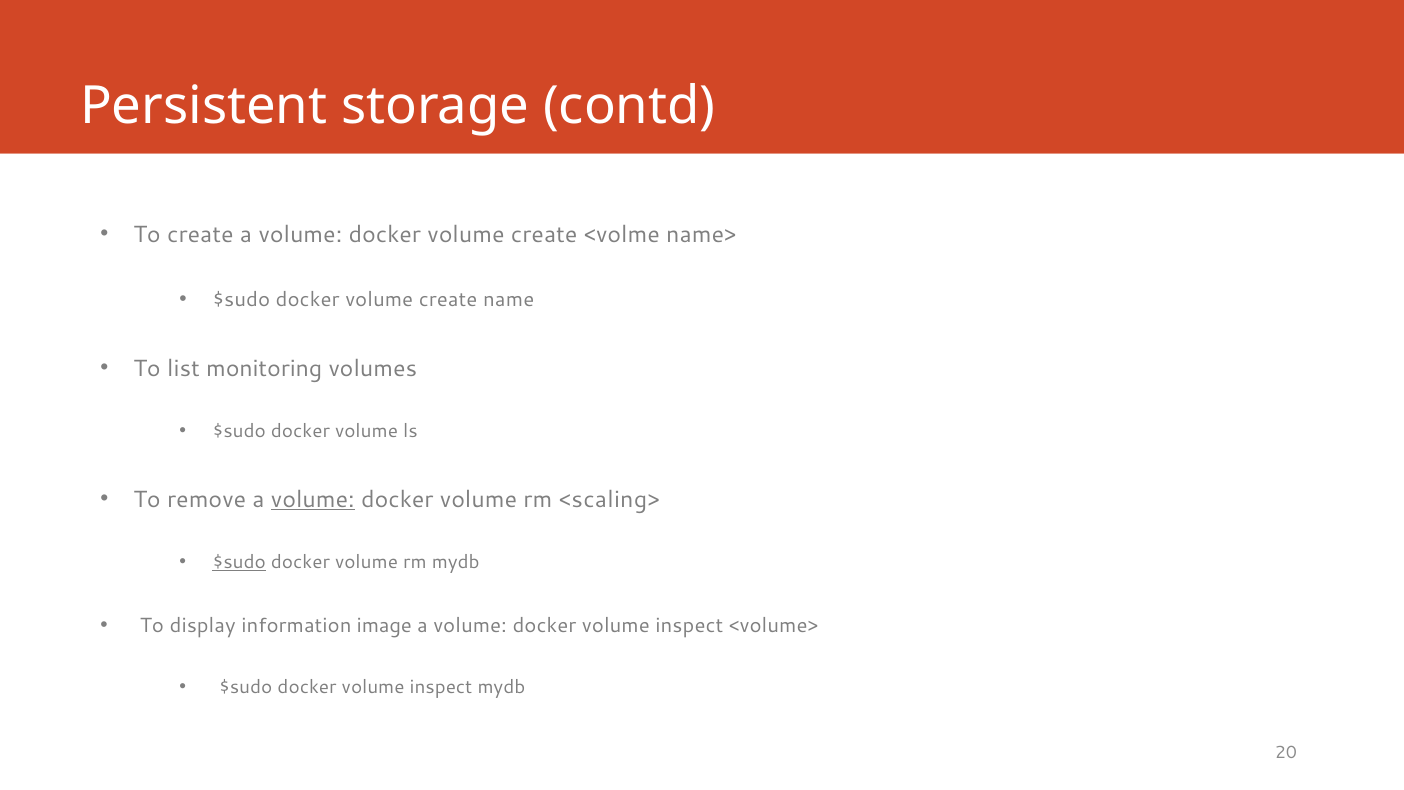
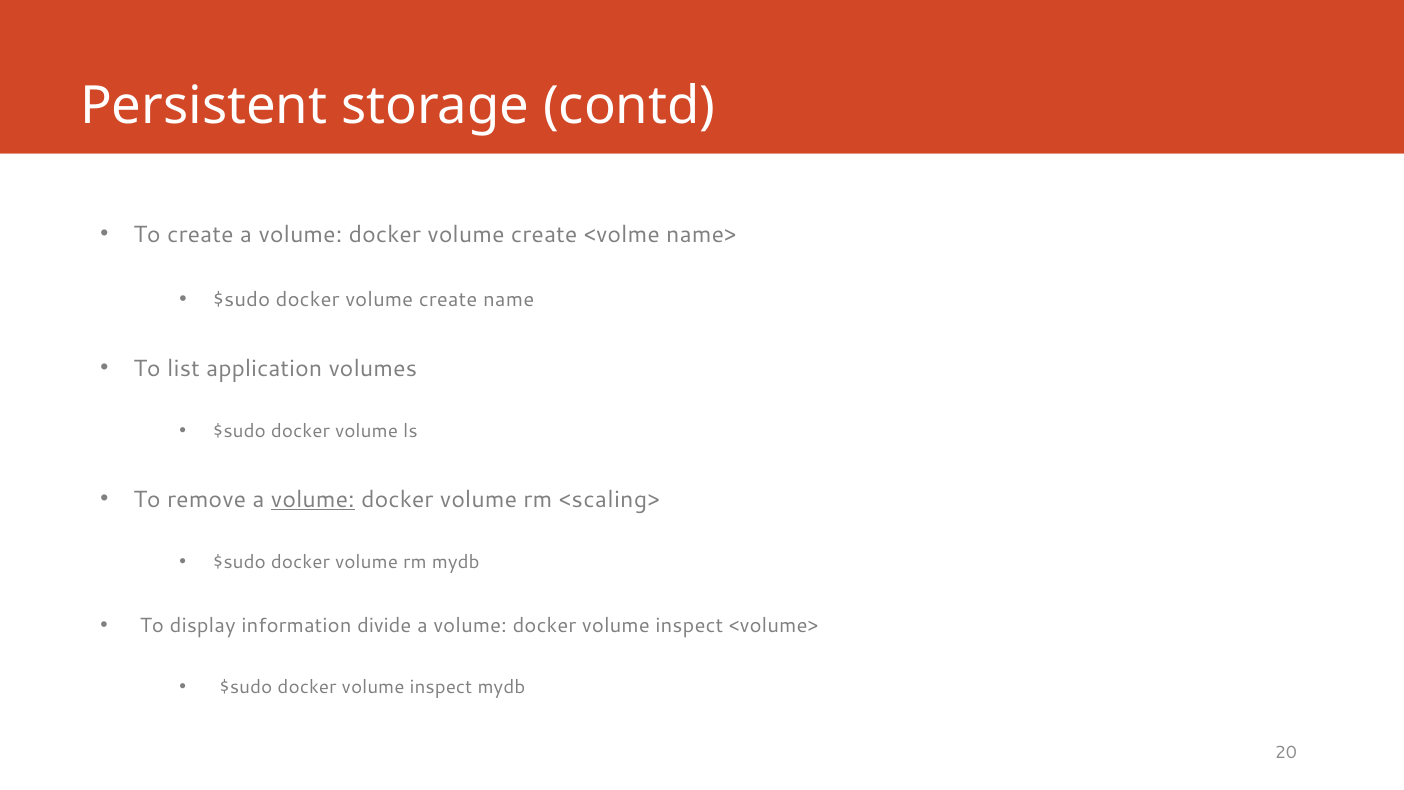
monitoring: monitoring -> application (264, 369)
$sudo underline: present -> none (239, 562)
image: image -> divide (384, 625)
